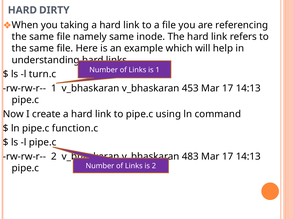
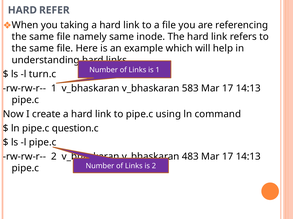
DIRTY: DIRTY -> REFER (54, 10)
453: 453 -> 583 (190, 89)
function.c: function.c -> question.c (75, 129)
